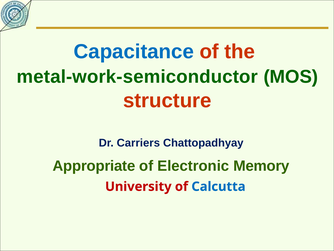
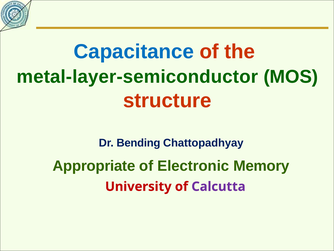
metal-work-semiconductor: metal-work-semiconductor -> metal-layer-semiconductor (137, 77)
Carriers: Carriers -> Bending (138, 143)
Calcutta colour: blue -> purple (218, 186)
